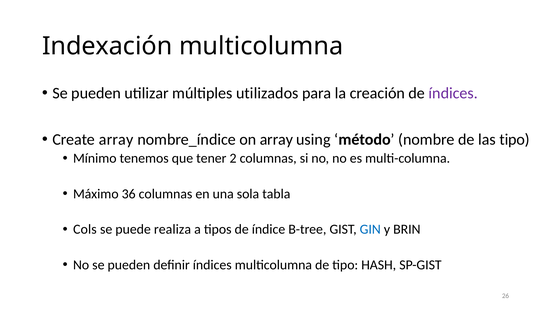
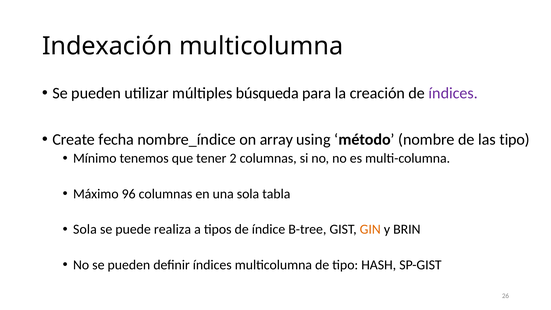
utilizados: utilizados -> búsqueda (267, 93)
Create array: array -> fecha (116, 139)
36: 36 -> 96 (129, 194)
Cols: Cols -> Sola (85, 229)
GIN colour: blue -> orange (370, 229)
